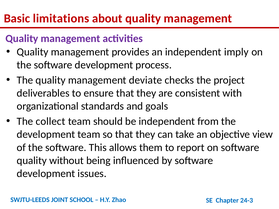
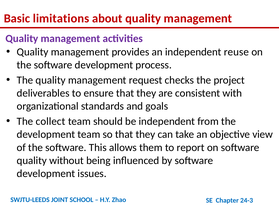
imply: imply -> reuse (236, 52)
deviate: deviate -> request (146, 80)
